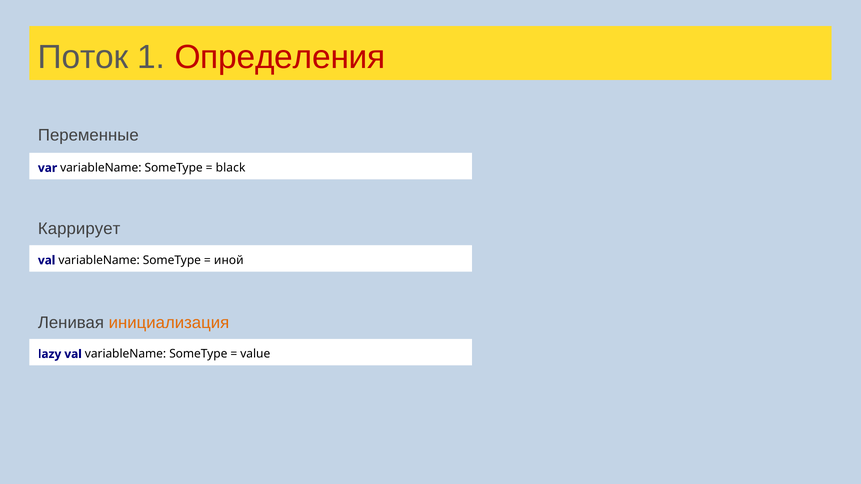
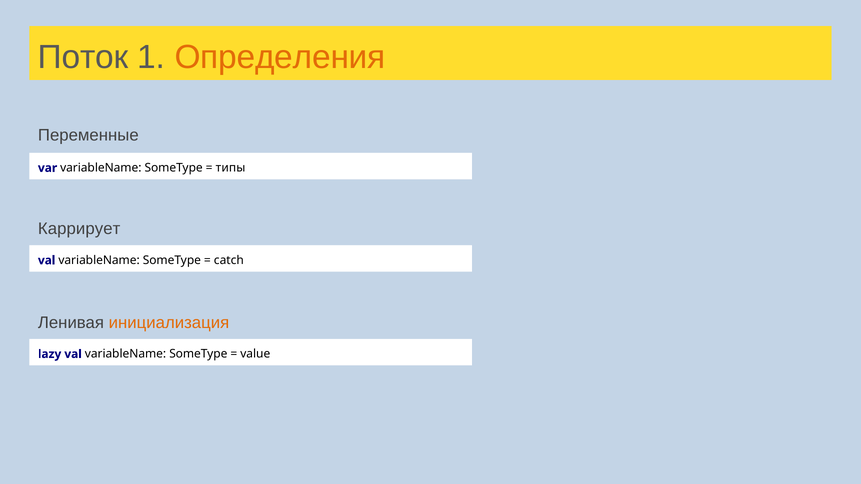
Определения colour: red -> orange (280, 57)
black: black -> типы (231, 168)
иной: иной -> catch (229, 261)
